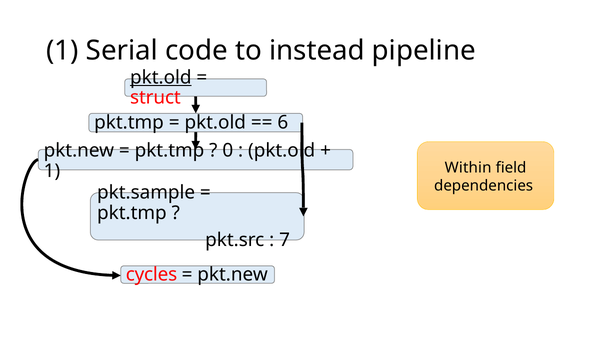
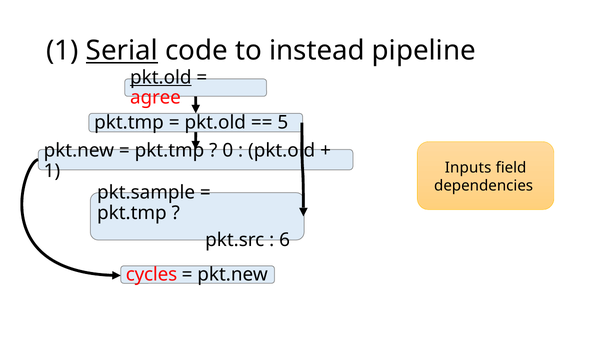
Serial underline: none -> present (122, 51)
struct: struct -> agree (155, 98)
6: 6 -> 5 (283, 123)
Within: Within -> Inputs (468, 168)
7: 7 -> 6 (285, 240)
